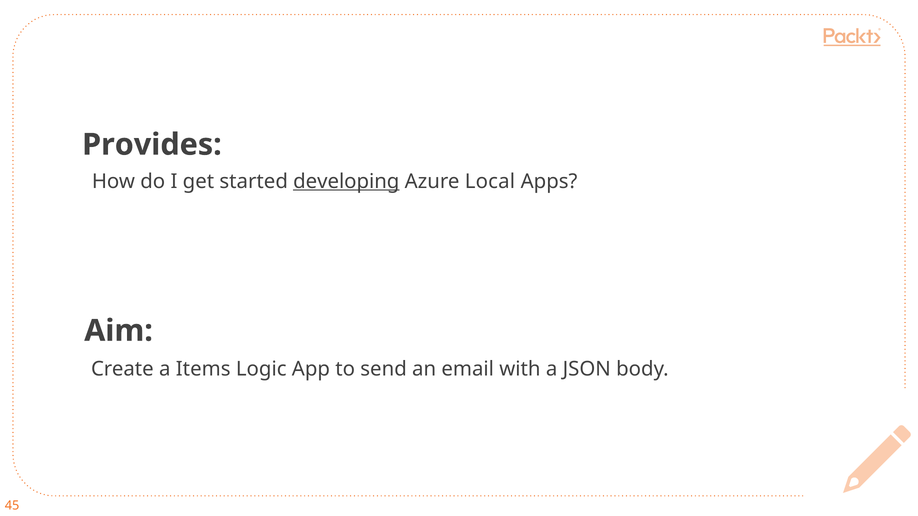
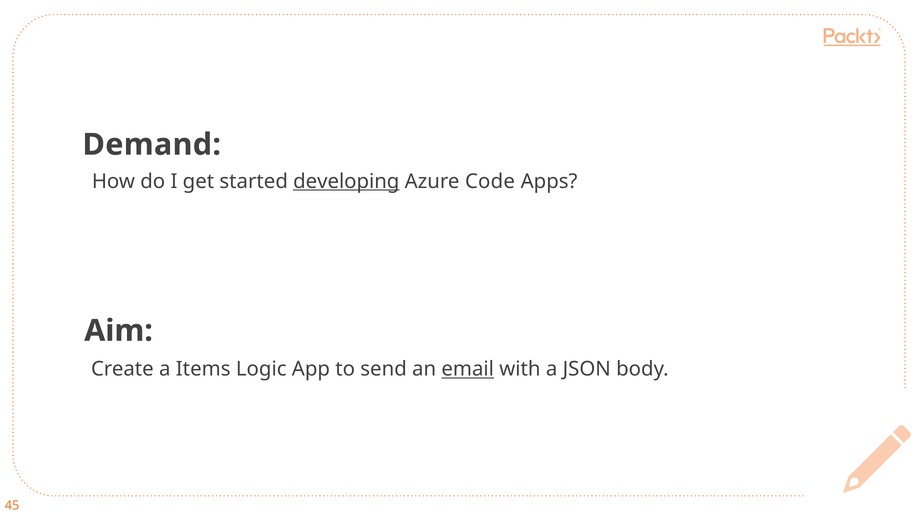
Provides: Provides -> Demand (152, 145)
Local: Local -> Code (490, 181)
email underline: none -> present (468, 369)
